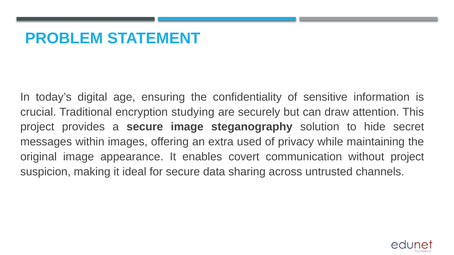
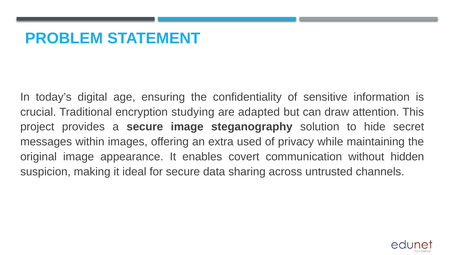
securely: securely -> adapted (259, 112)
without project: project -> hidden (407, 157)
